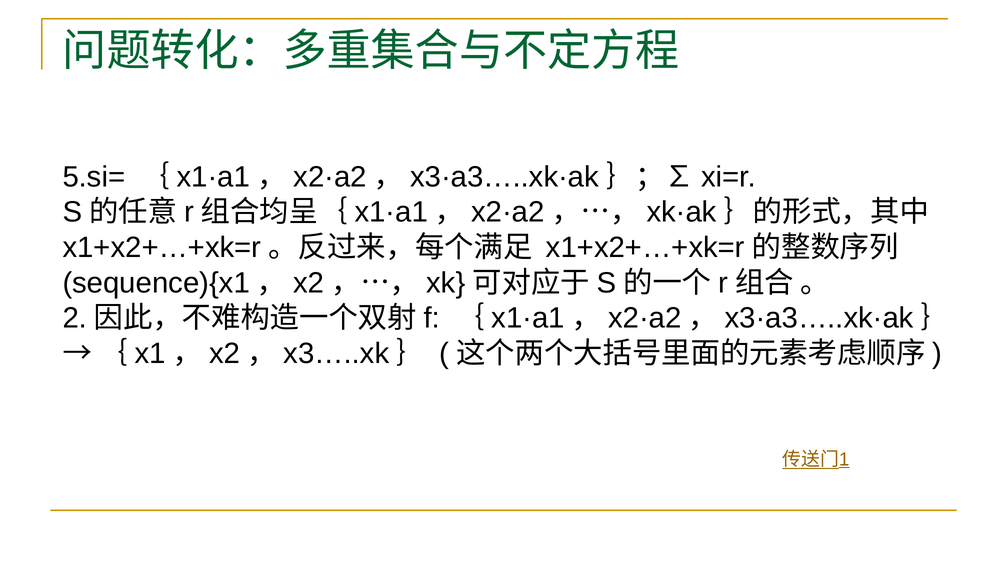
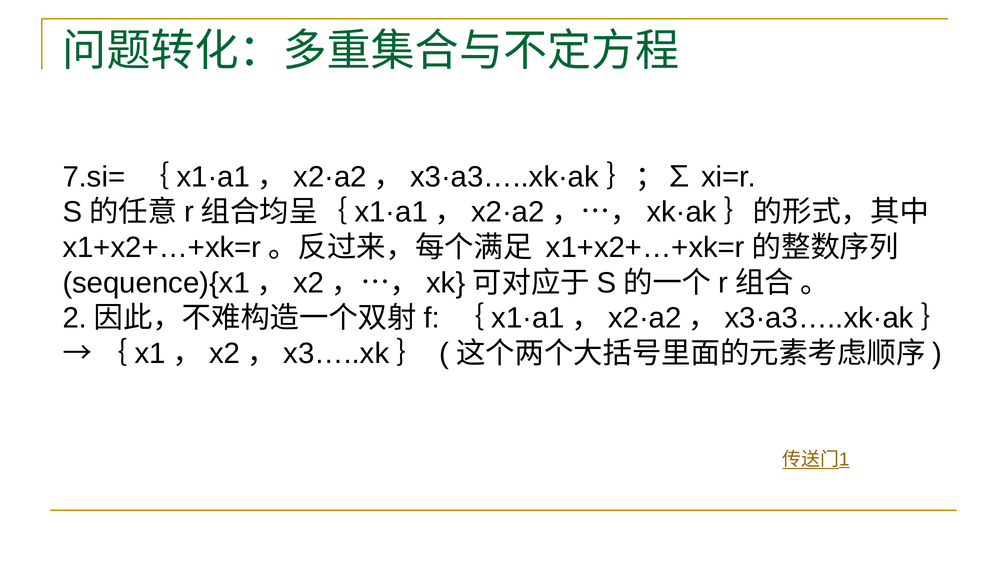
5.si=: 5.si= -> 7.si= (94, 177)
